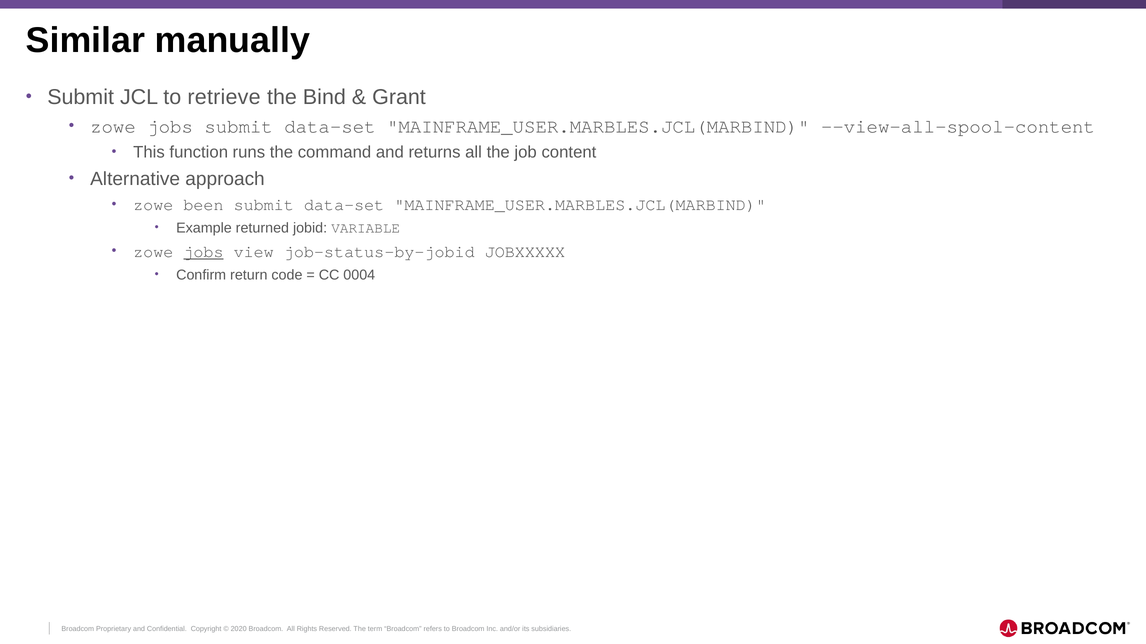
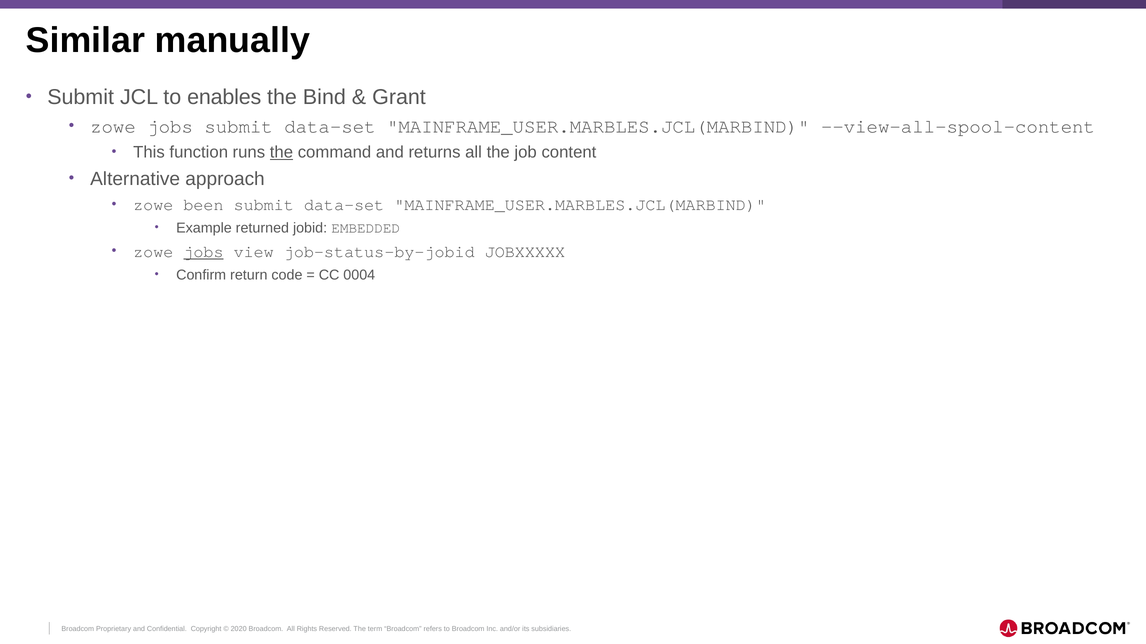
retrieve: retrieve -> enables (224, 97)
the underline: none -> present (281, 153)
VARIABLE: VARIABLE -> EMBEDDED (366, 228)
